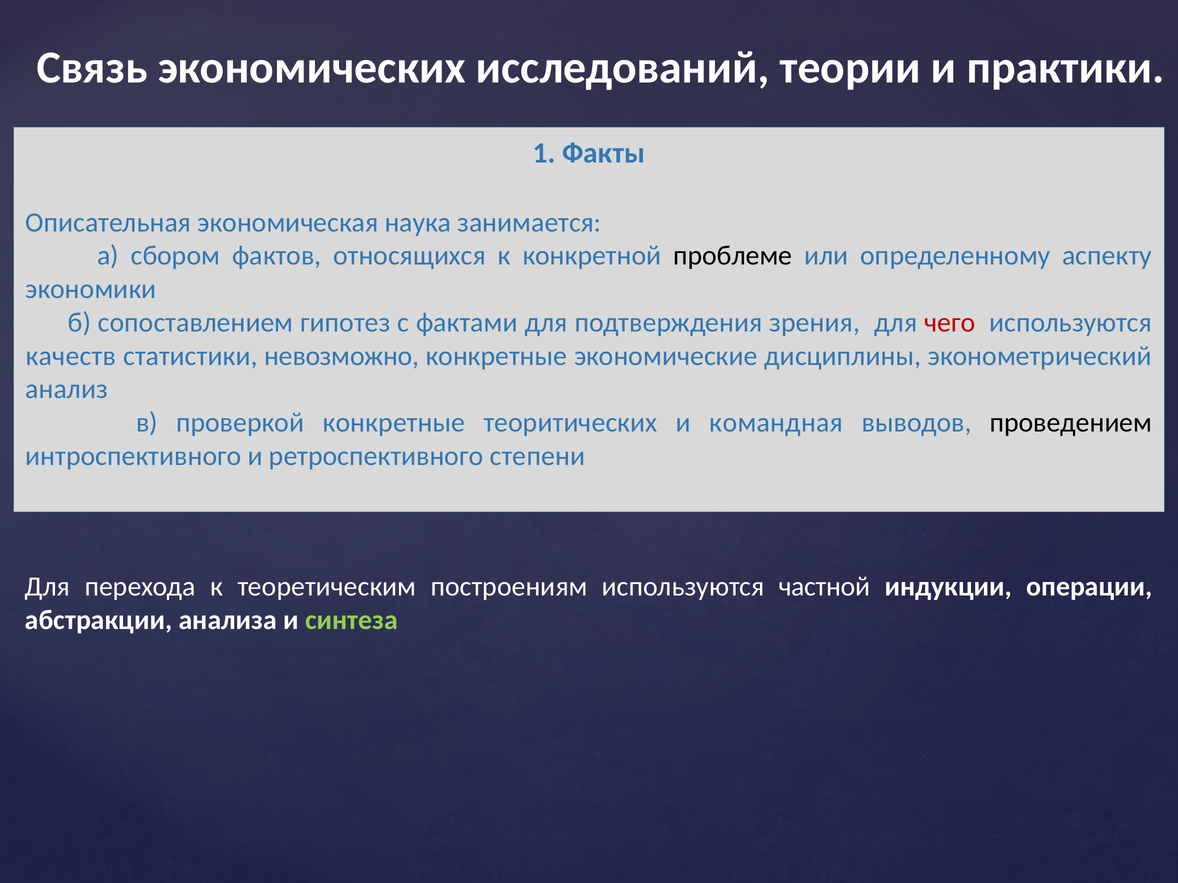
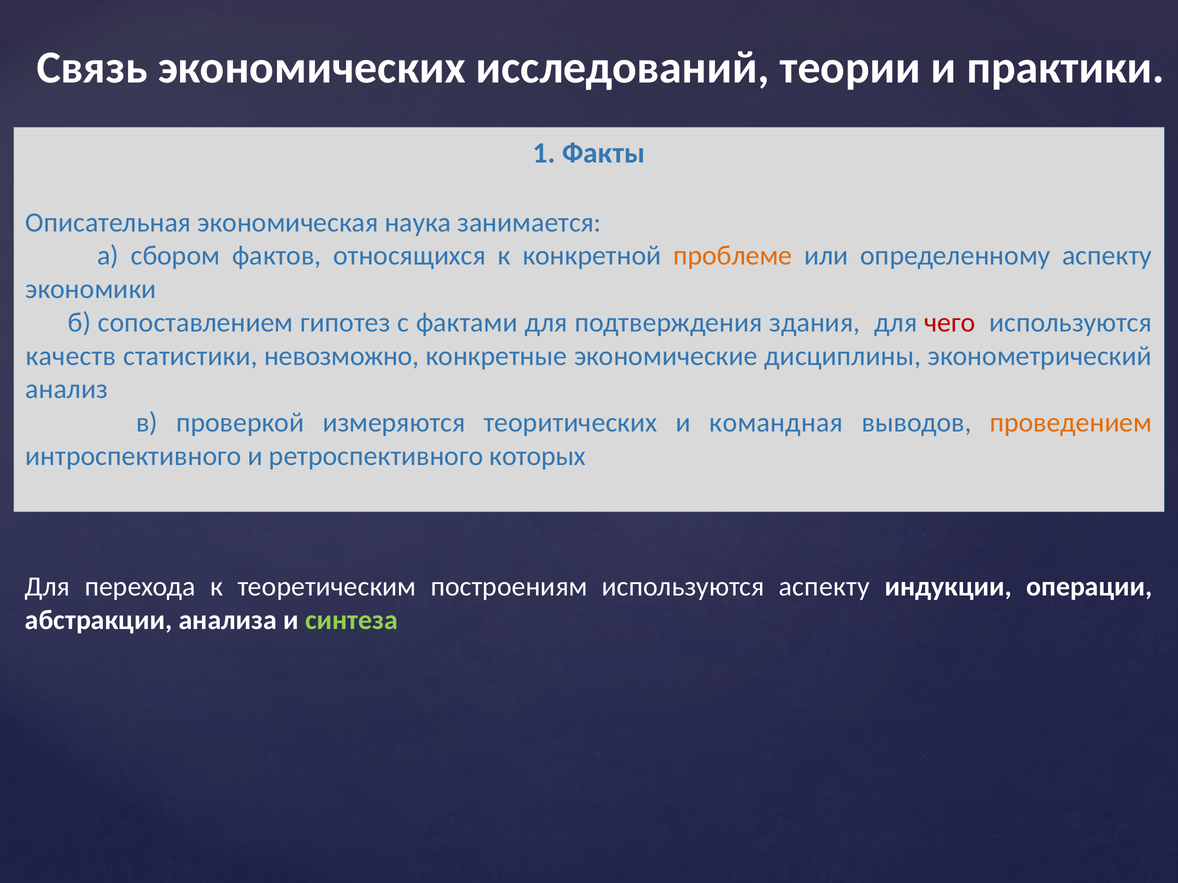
проблеме colour: black -> orange (733, 256)
зрения: зрения -> здания (815, 323)
проверкой конкретные: конкретные -> измеряются (394, 423)
проведением colour: black -> orange (1071, 423)
степени: степени -> которых (538, 456)
используются частной: частной -> аспекту (824, 587)
